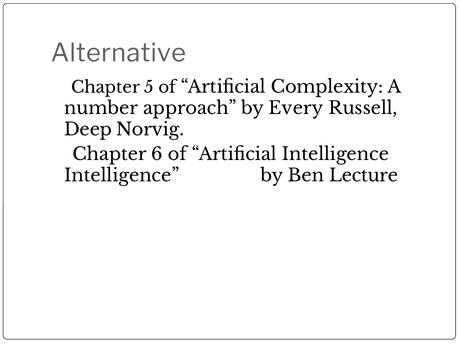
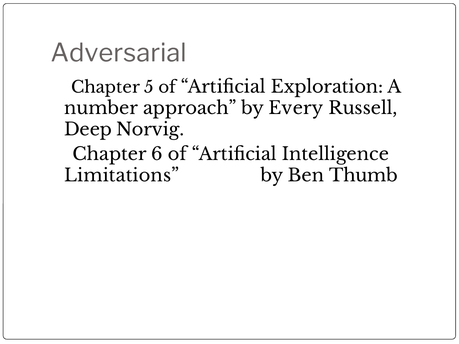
Alternative: Alternative -> Adversarial (118, 53)
Complexity: Complexity -> Exploration (327, 87)
Intelligence: Intelligence -> Limitations (122, 176)
Lecture: Lecture -> Thumb (364, 176)
